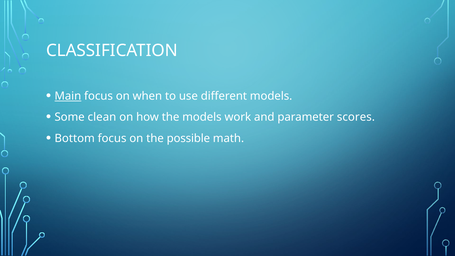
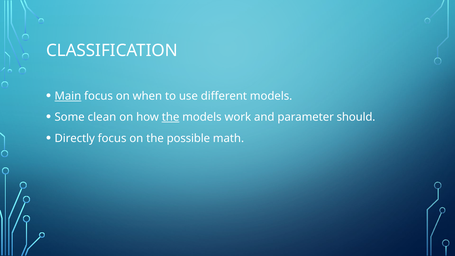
the underline: none -> present (171, 117)
scores: scores -> should (356, 117)
Bottom: Bottom -> Directly (75, 138)
